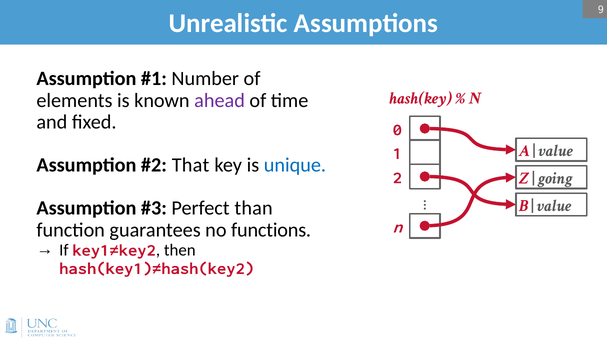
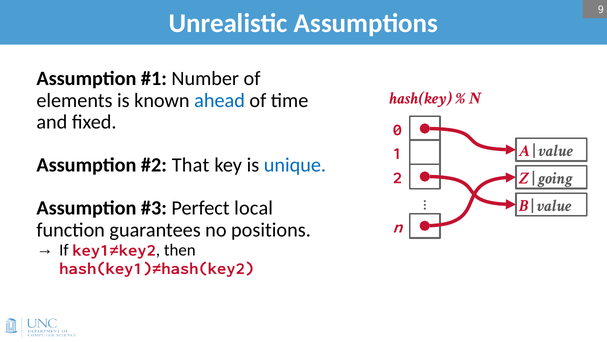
ahead colour: purple -> blue (220, 100)
than: than -> local (254, 208)
functions: functions -> positions (271, 230)
